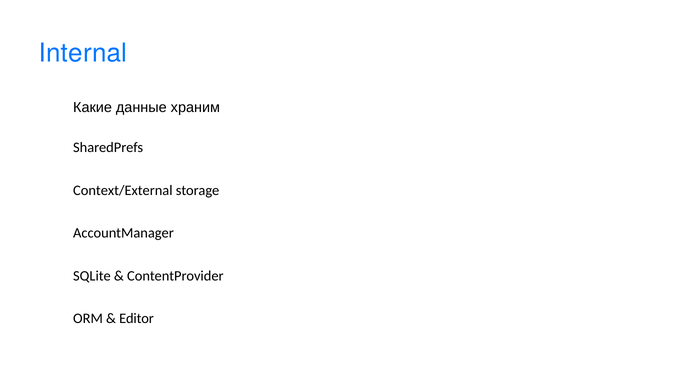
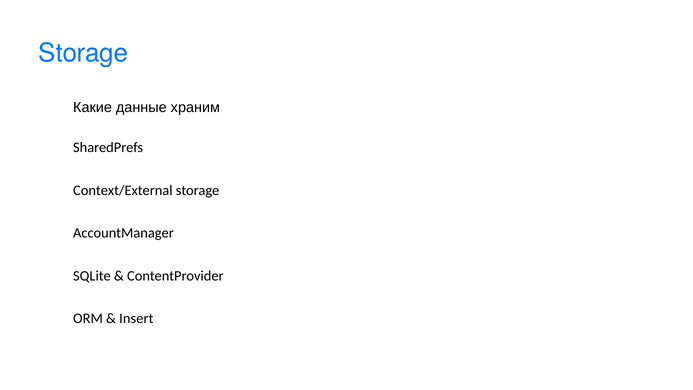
Internal: Internal -> Storage (83, 53)
Editor: Editor -> Insert (136, 318)
